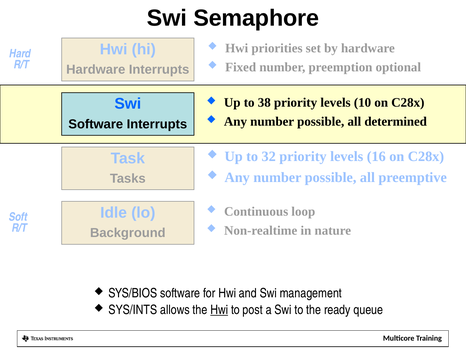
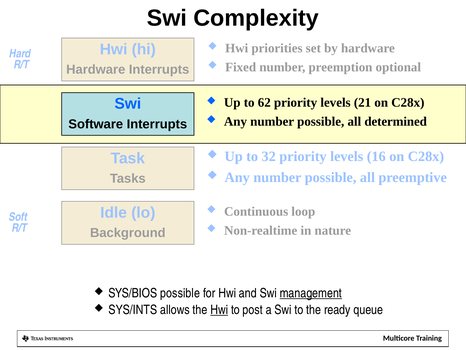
Semaphore: Semaphore -> Complexity (256, 18)
38: 38 -> 62 (264, 103)
10: 10 -> 21 (362, 103)
SYS/BIOS software: software -> possible (180, 293)
management underline: none -> present (311, 293)
